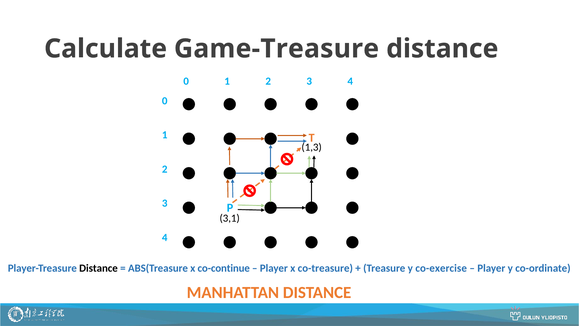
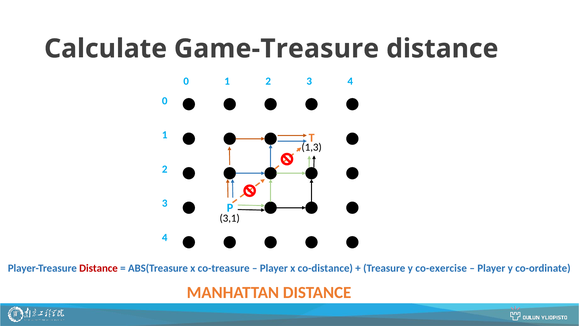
Distance colour: black -> red (99, 268)
co-continue: co-continue -> co-treasure (224, 268)
co-treasure: co-treasure -> co-distance (325, 268)
